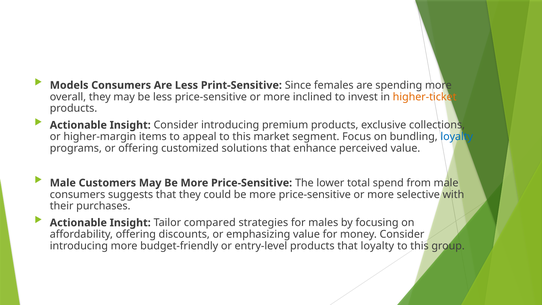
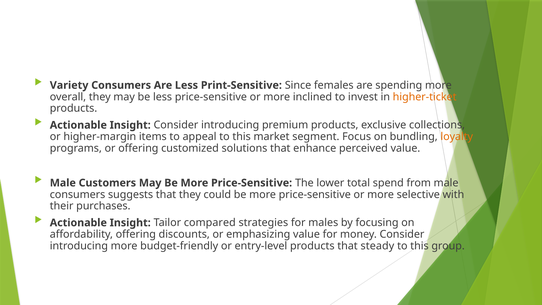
Models: Models -> Variety (69, 85)
loyalty colour: blue -> orange (457, 137)
that loyalty: loyalty -> steady (377, 246)
